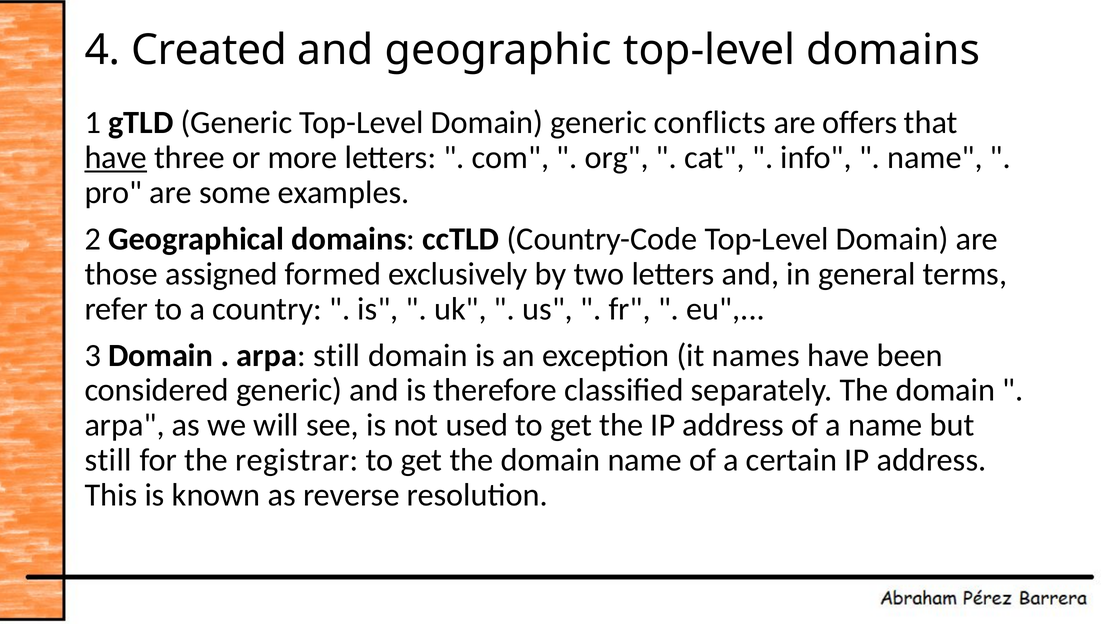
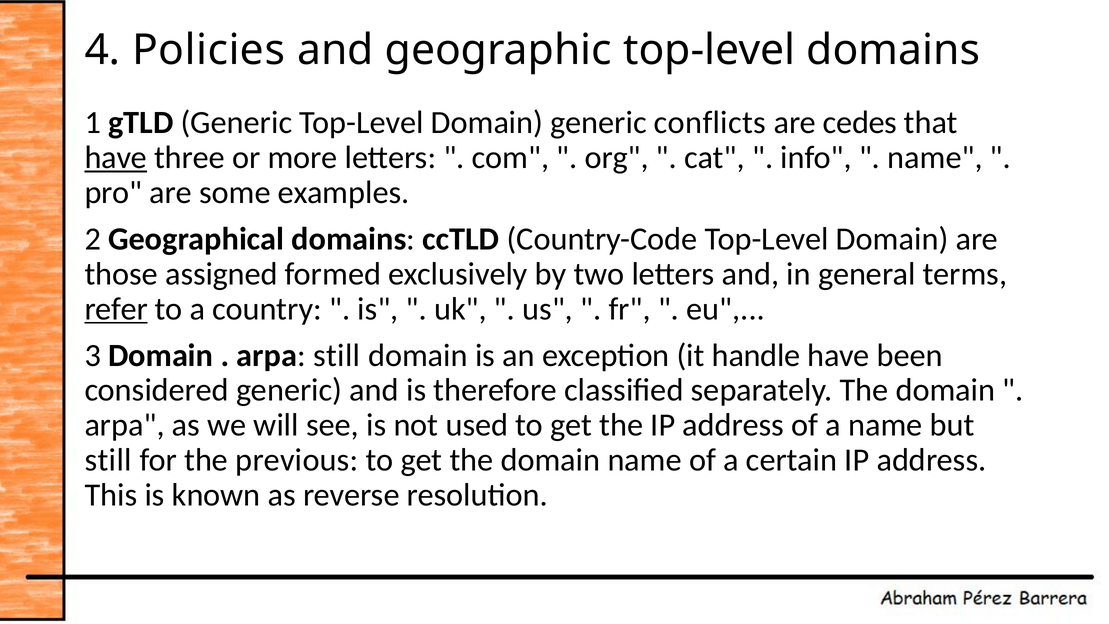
Created: Created -> Policies (209, 50)
offers: offers -> cedes (860, 123)
refer underline: none -> present (116, 309)
names: names -> handle (756, 355)
registrar: registrar -> previous (297, 460)
